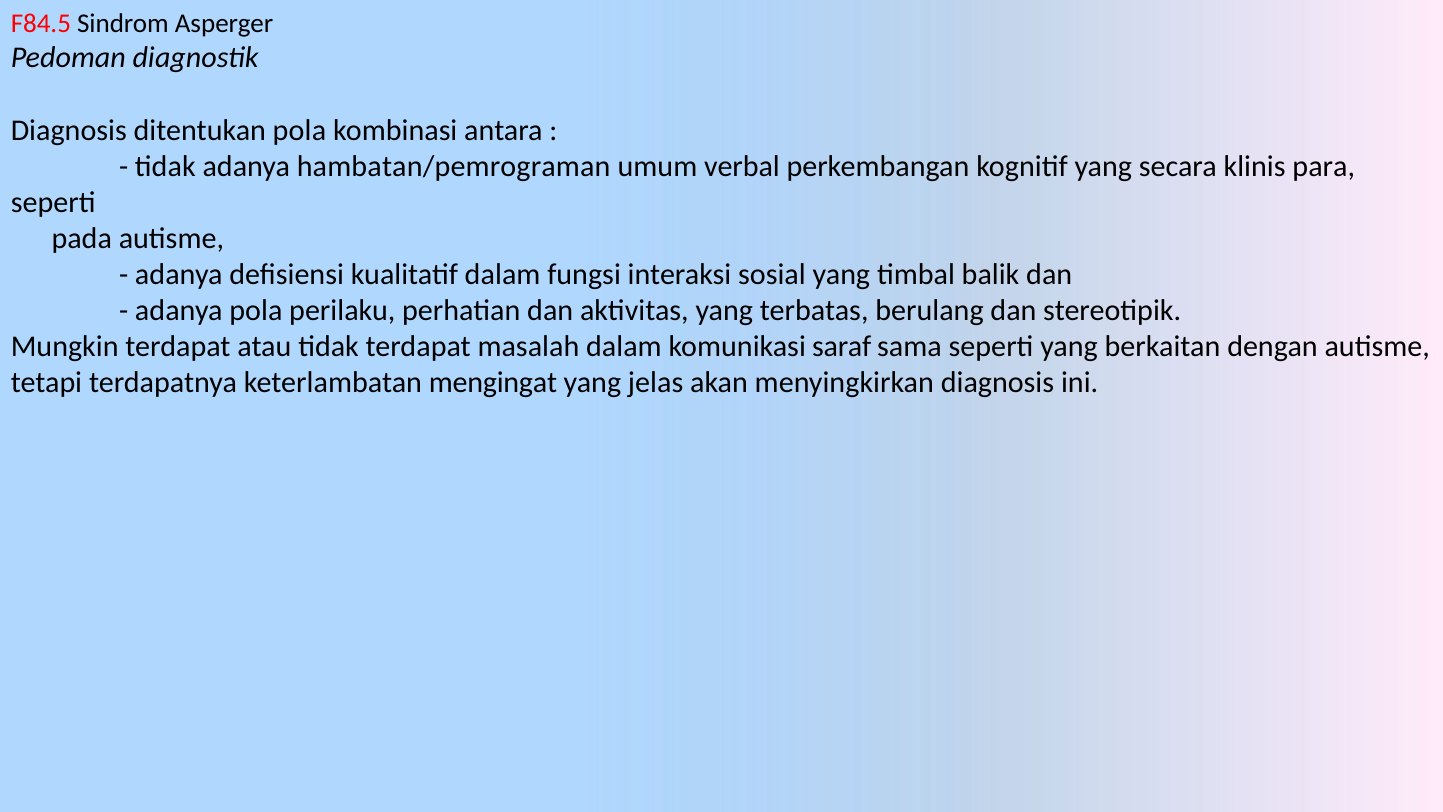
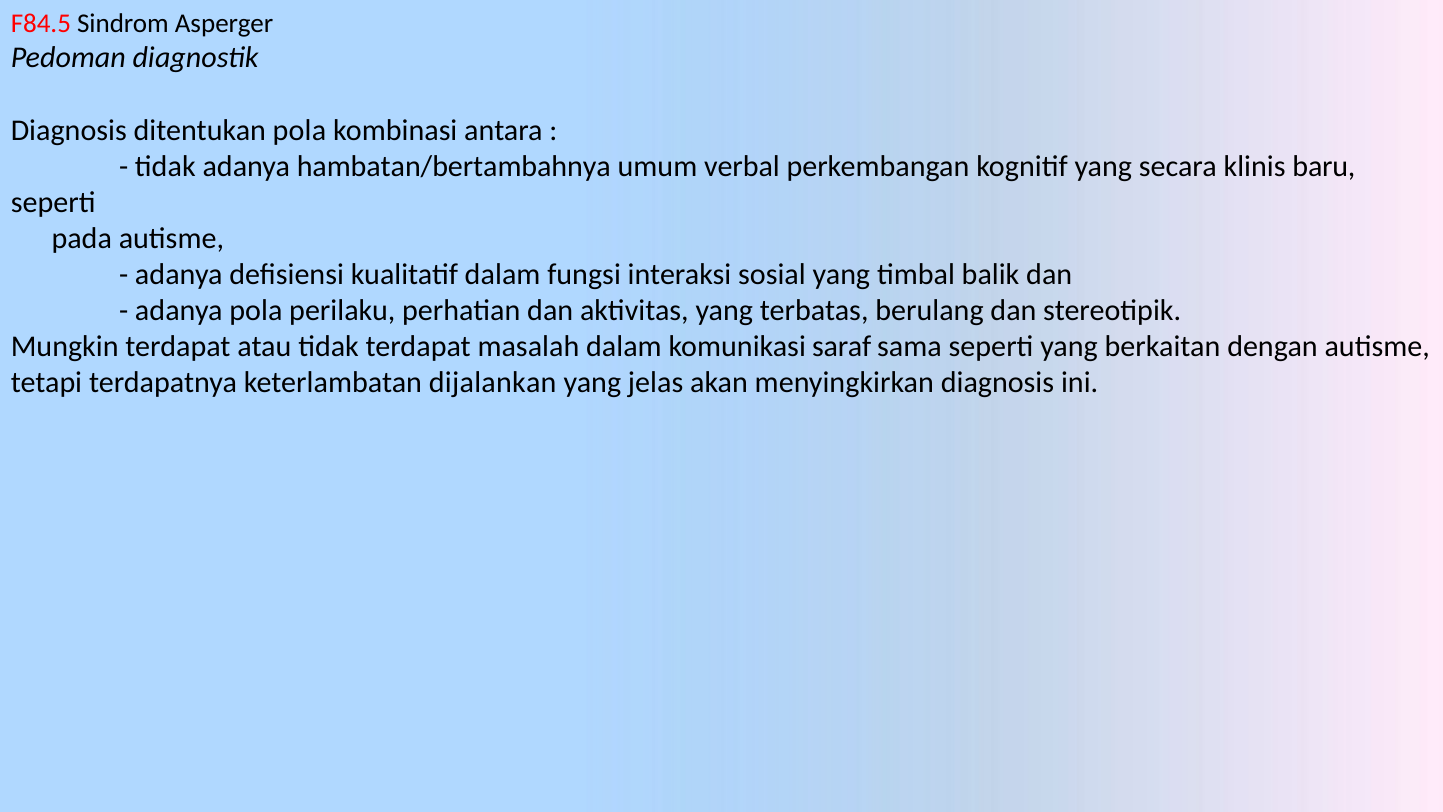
hambatan/pemrograman: hambatan/pemrograman -> hambatan/bertambahnya (454, 166)
para: para -> baru (1324, 166)
mengingat: mengingat -> dijalankan (493, 383)
